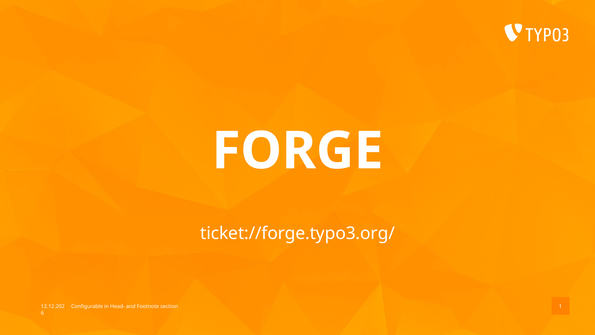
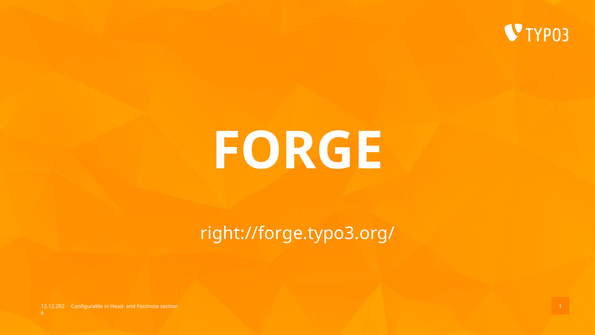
ticket://forge.typo3.org/: ticket://forge.typo3.org/ -> right://forge.typo3.org/ (297, 233)
